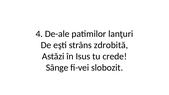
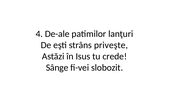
zdrobită: zdrobită -> priveşte (111, 45)
